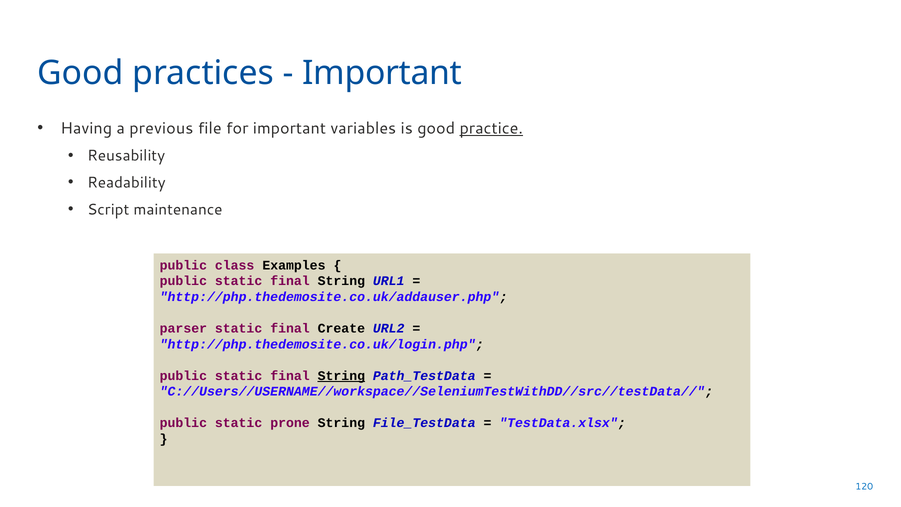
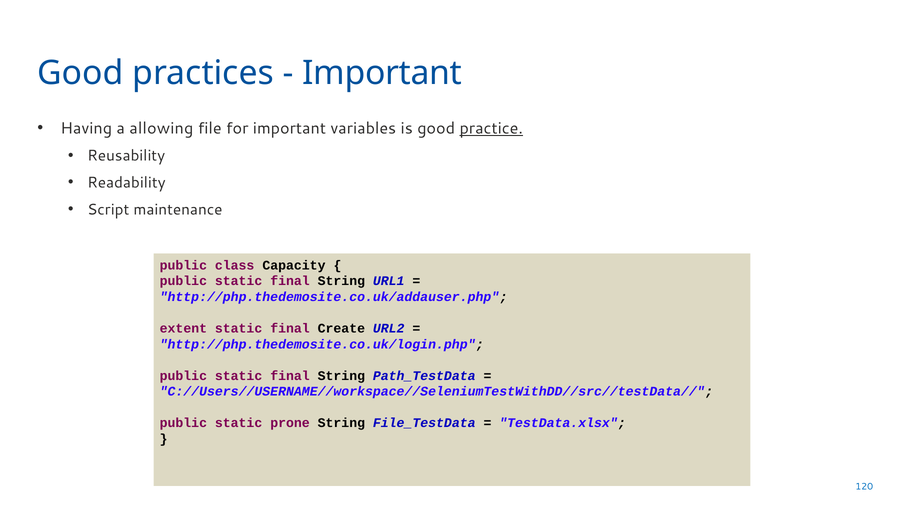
previous: previous -> allowing (161, 128)
Examples: Examples -> Capacity (294, 265)
parser: parser -> extent (183, 328)
String underline: present -> none (341, 376)
